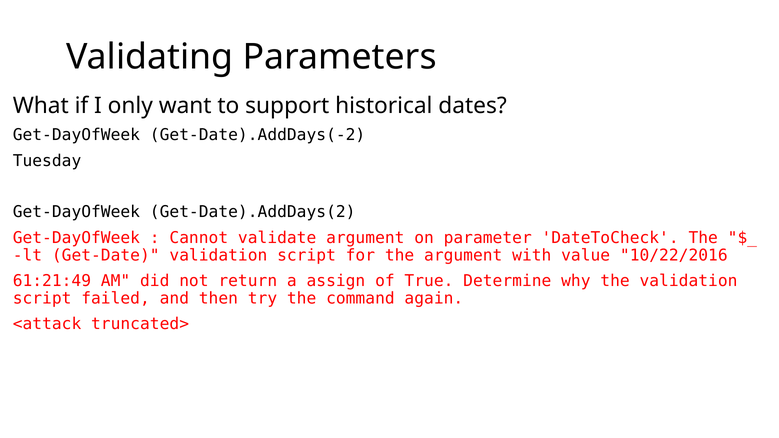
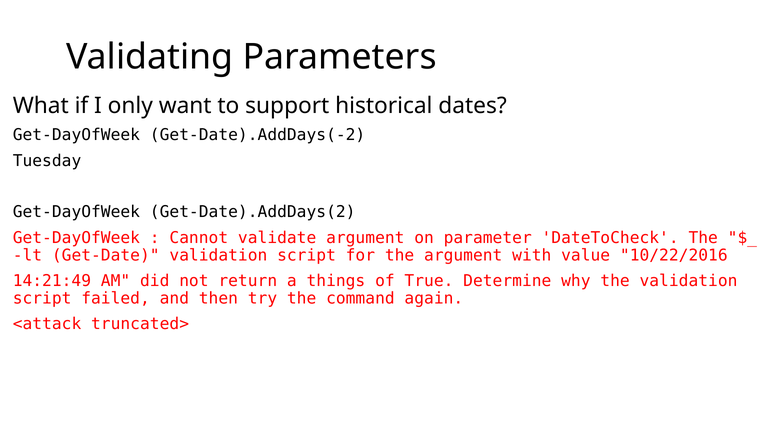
61:21:49: 61:21:49 -> 14:21:49 (52, 281)
assign: assign -> things (336, 281)
